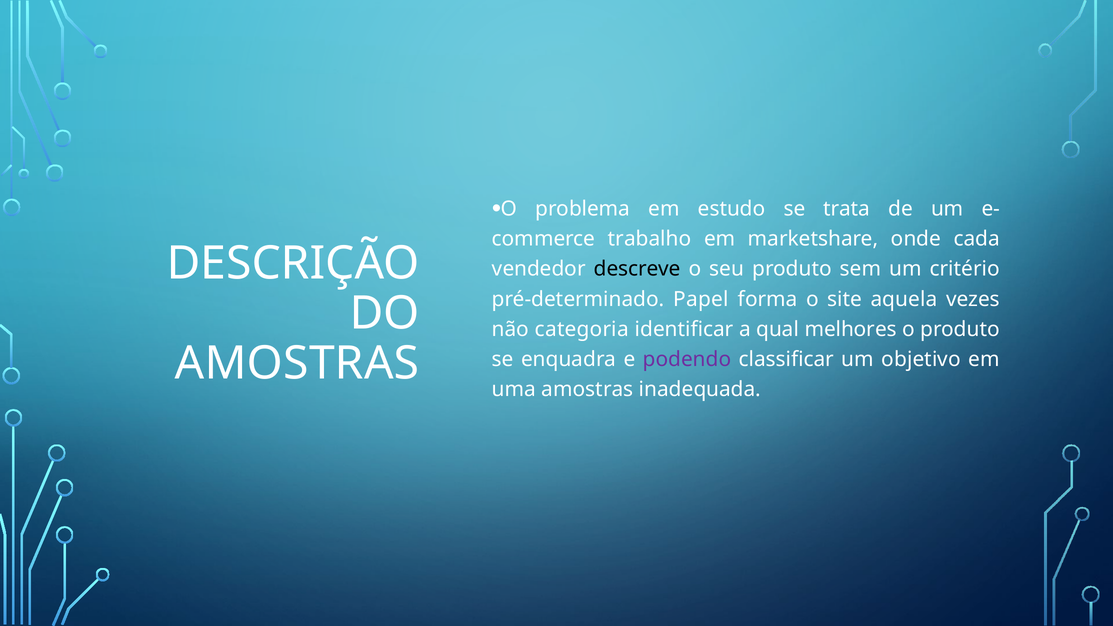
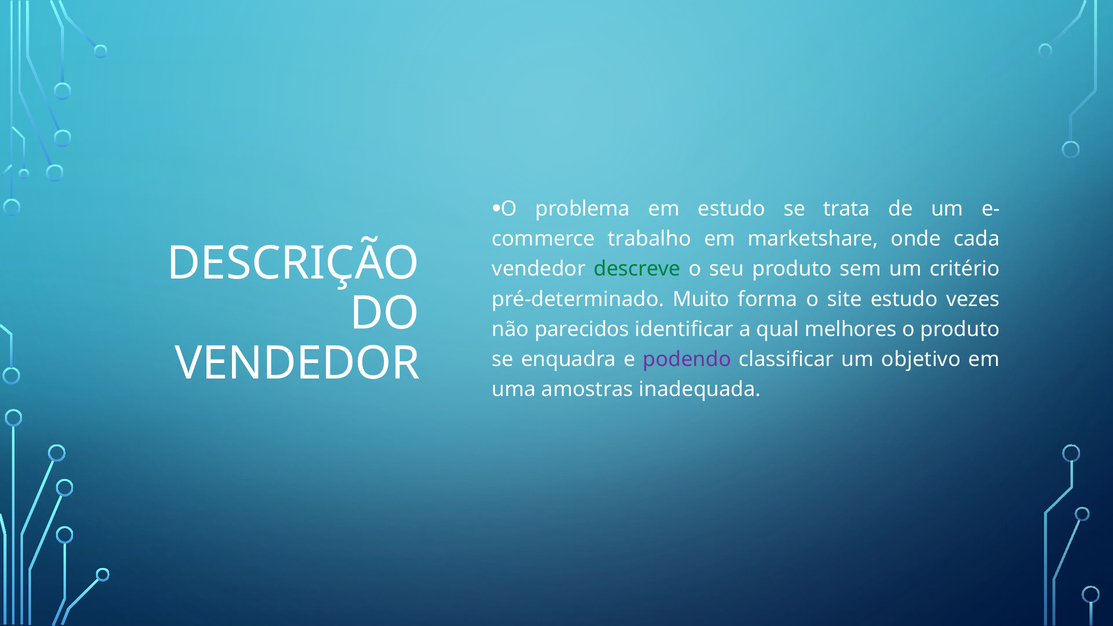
descreve colour: black -> green (637, 269)
Papel: Papel -> Muito (701, 299)
site aquela: aquela -> estudo (904, 299)
categoria: categoria -> parecidos (582, 329)
AMOSTRAS: AMOSTRAS -> VENDEDOR (297, 363)
